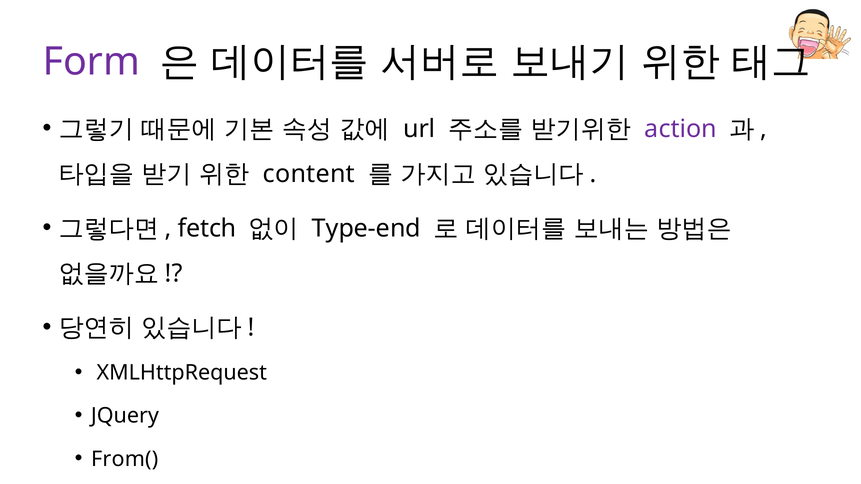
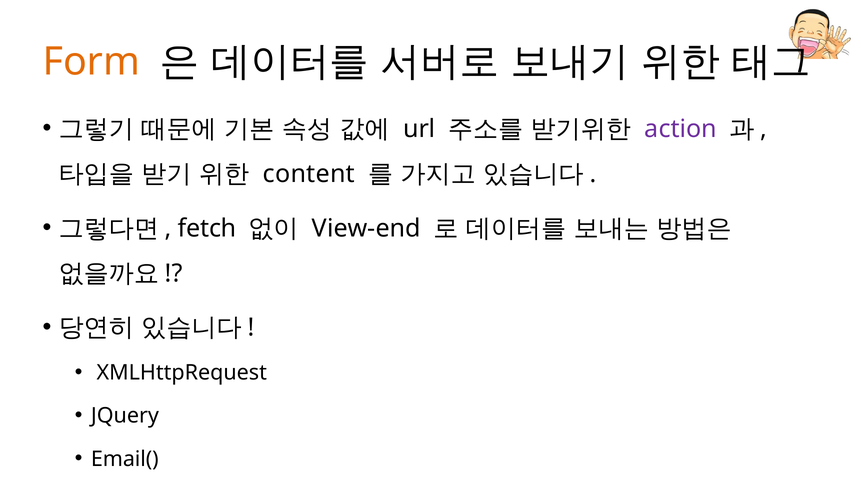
Form colour: purple -> orange (91, 62)
Type-end: Type-end -> View-end (366, 228)
From(: From( -> Email( (125, 459)
